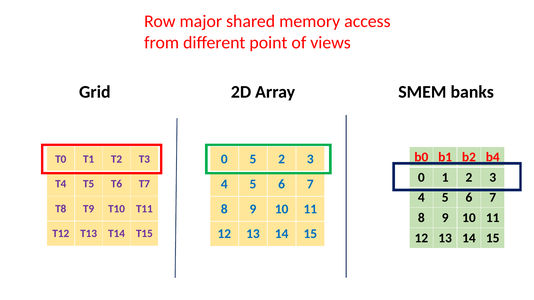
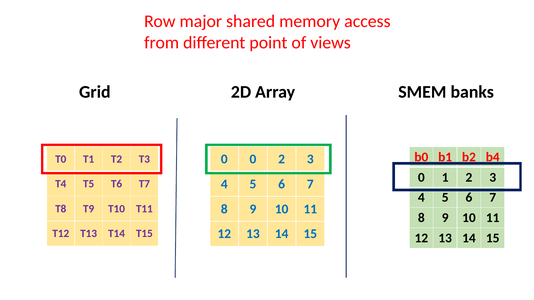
0 5: 5 -> 0 (253, 159)
